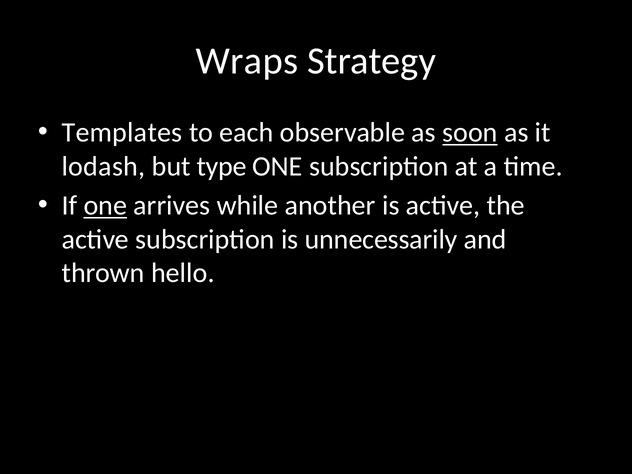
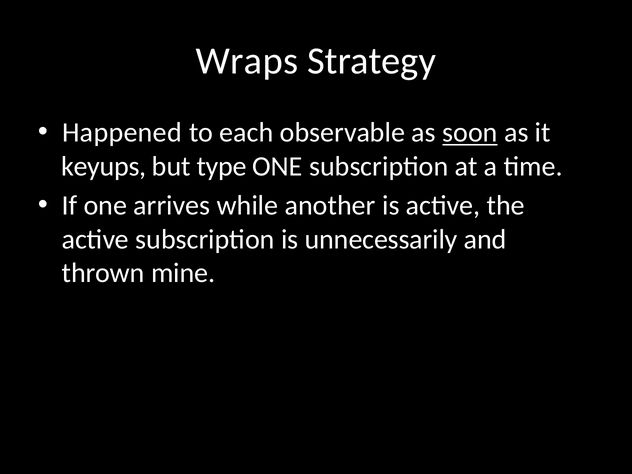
Templates: Templates -> Happened (122, 133)
lodash: lodash -> keyups (104, 166)
one underline: present -> none (105, 206)
hello: hello -> mine (183, 273)
